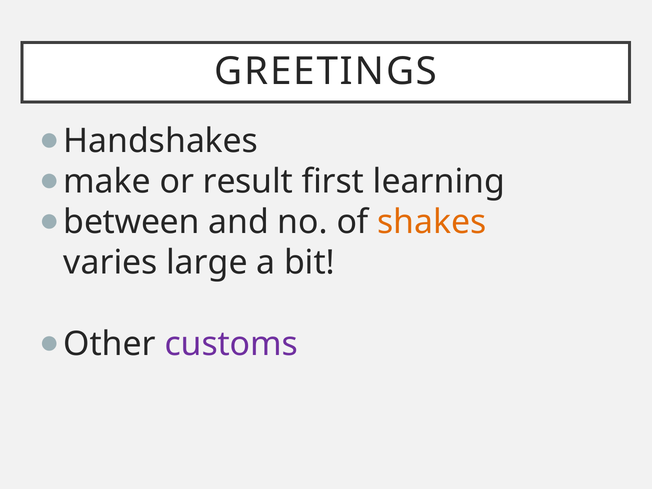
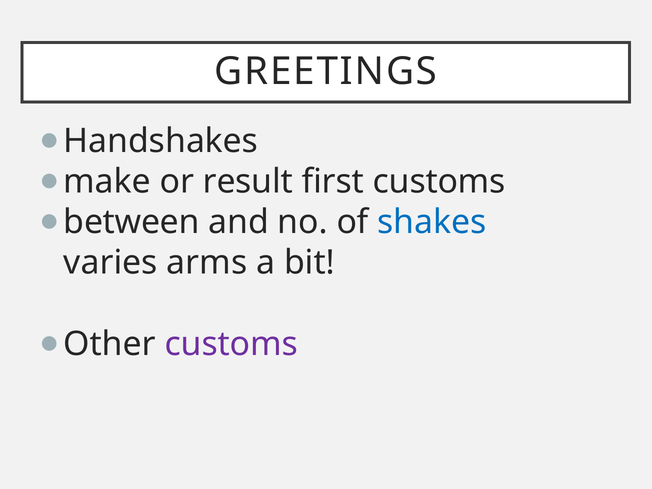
first learning: learning -> customs (439, 181)
shakes colour: orange -> blue (432, 222)
large: large -> arms (207, 263)
